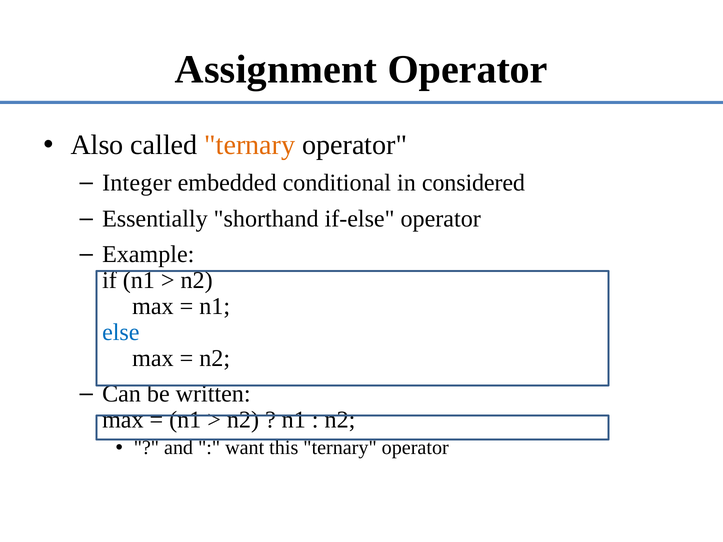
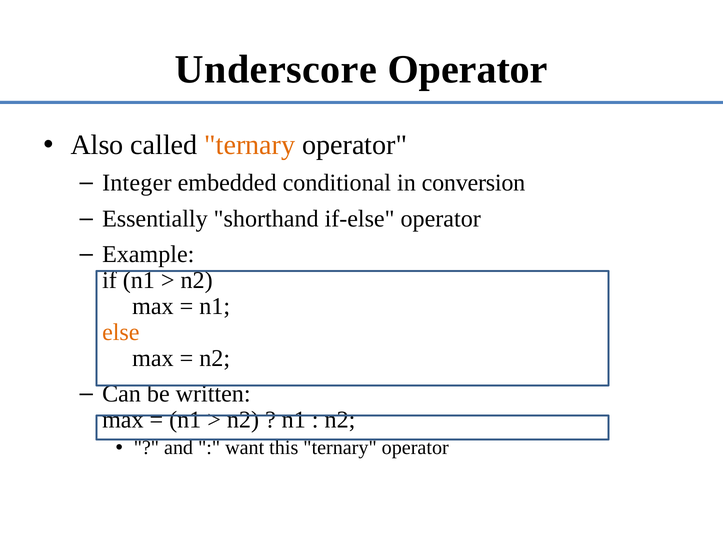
Assignment: Assignment -> Underscore (276, 70)
considered: considered -> conversion (473, 183)
else colour: blue -> orange (121, 332)
